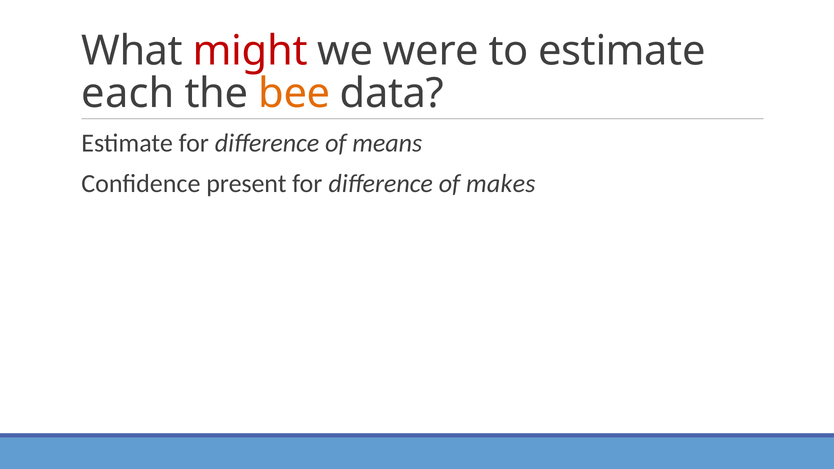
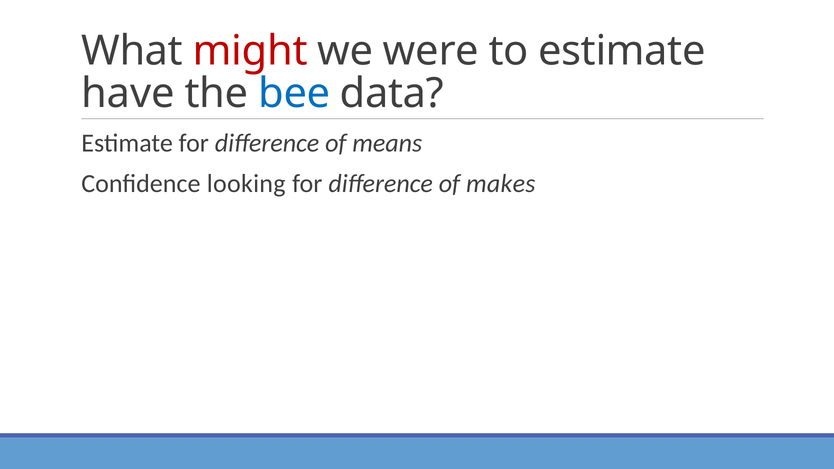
each: each -> have (128, 93)
bee colour: orange -> blue (294, 93)
present: present -> looking (246, 184)
